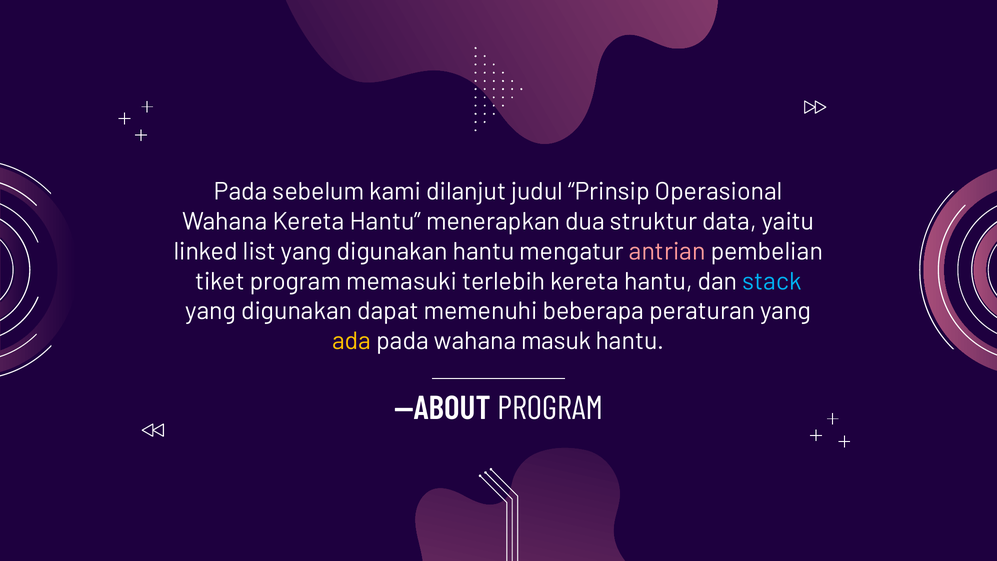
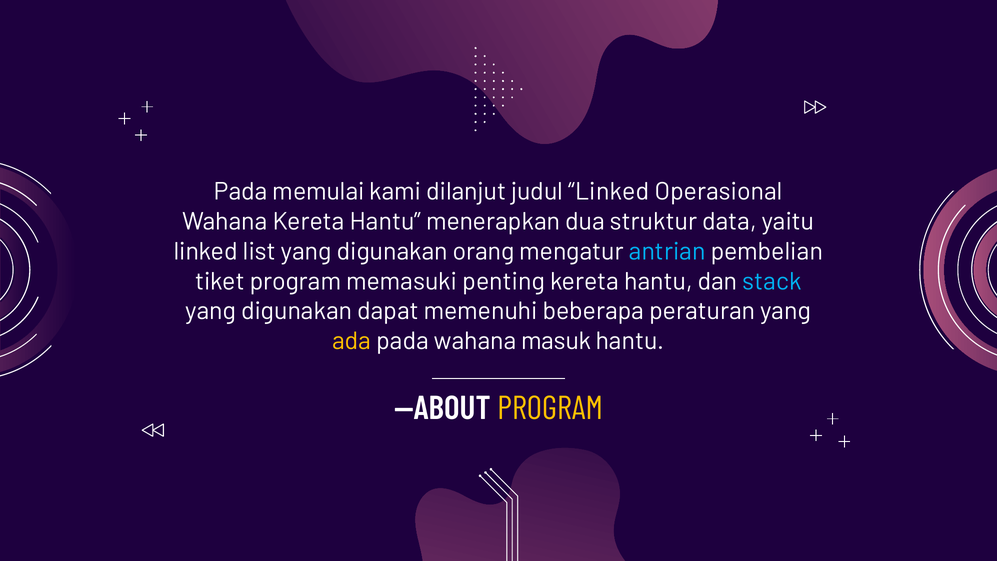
sebelum: sebelum -> memulai (319, 191)
judul Prinsip: Prinsip -> Linked (609, 191)
digunakan hantu: hantu -> orang (484, 251)
antrian colour: pink -> light blue (667, 251)
terlebih: terlebih -> penting (504, 281)
PROGRAM colour: white -> yellow (550, 408)
